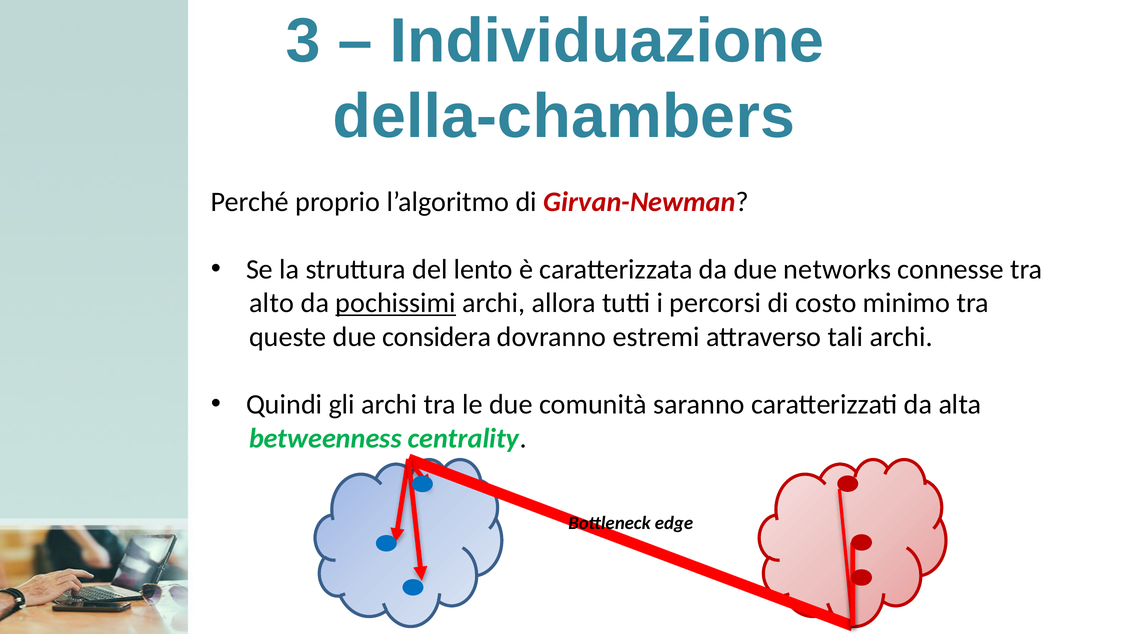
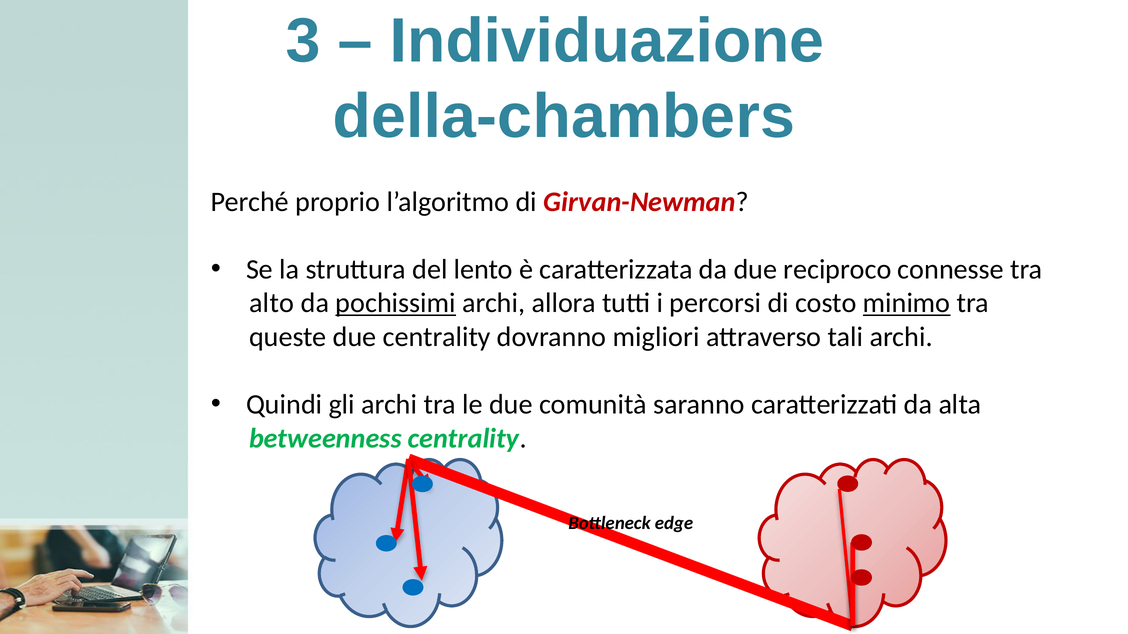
networks: networks -> reciproco (837, 270)
minimo underline: none -> present (907, 303)
due considera: considera -> centrality (437, 337)
estremi: estremi -> migliori (656, 337)
